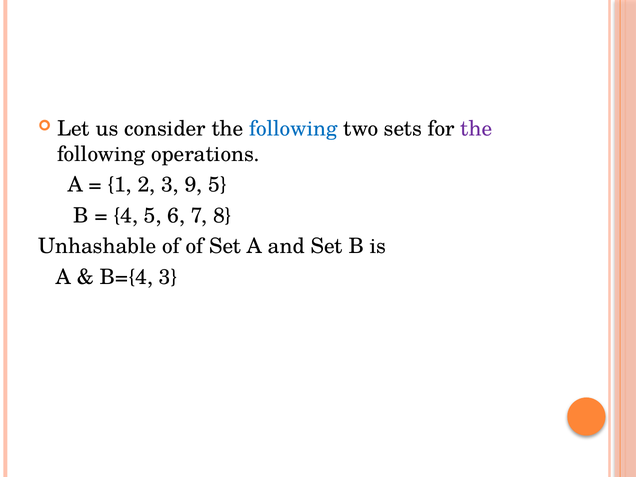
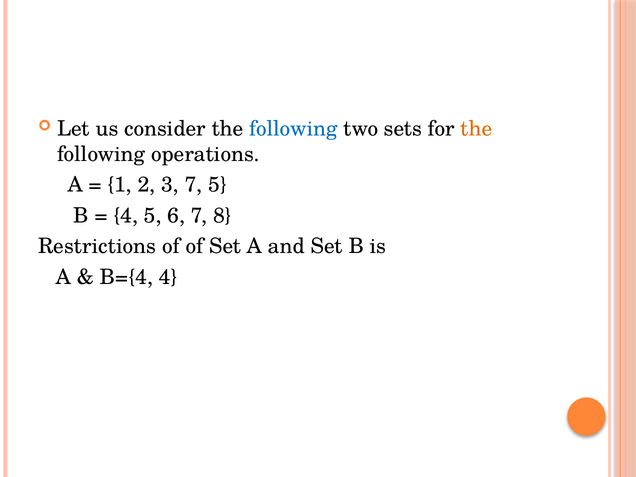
the colour: purple -> orange (476, 129)
3 9: 9 -> 7 (194, 185)
Unhashable: Unhashable -> Restrictions (97, 246)
B={4 3: 3 -> 4 (168, 277)
